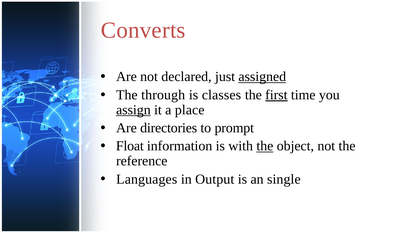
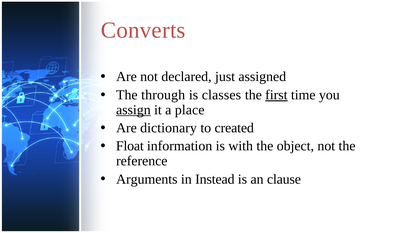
assigned underline: present -> none (262, 77)
directories: directories -> dictionary (169, 128)
prompt: prompt -> created (234, 128)
the underline: present -> none (265, 146)
Languages: Languages -> Arguments (147, 179)
Output: Output -> Instead (215, 179)
single: single -> clause (284, 179)
